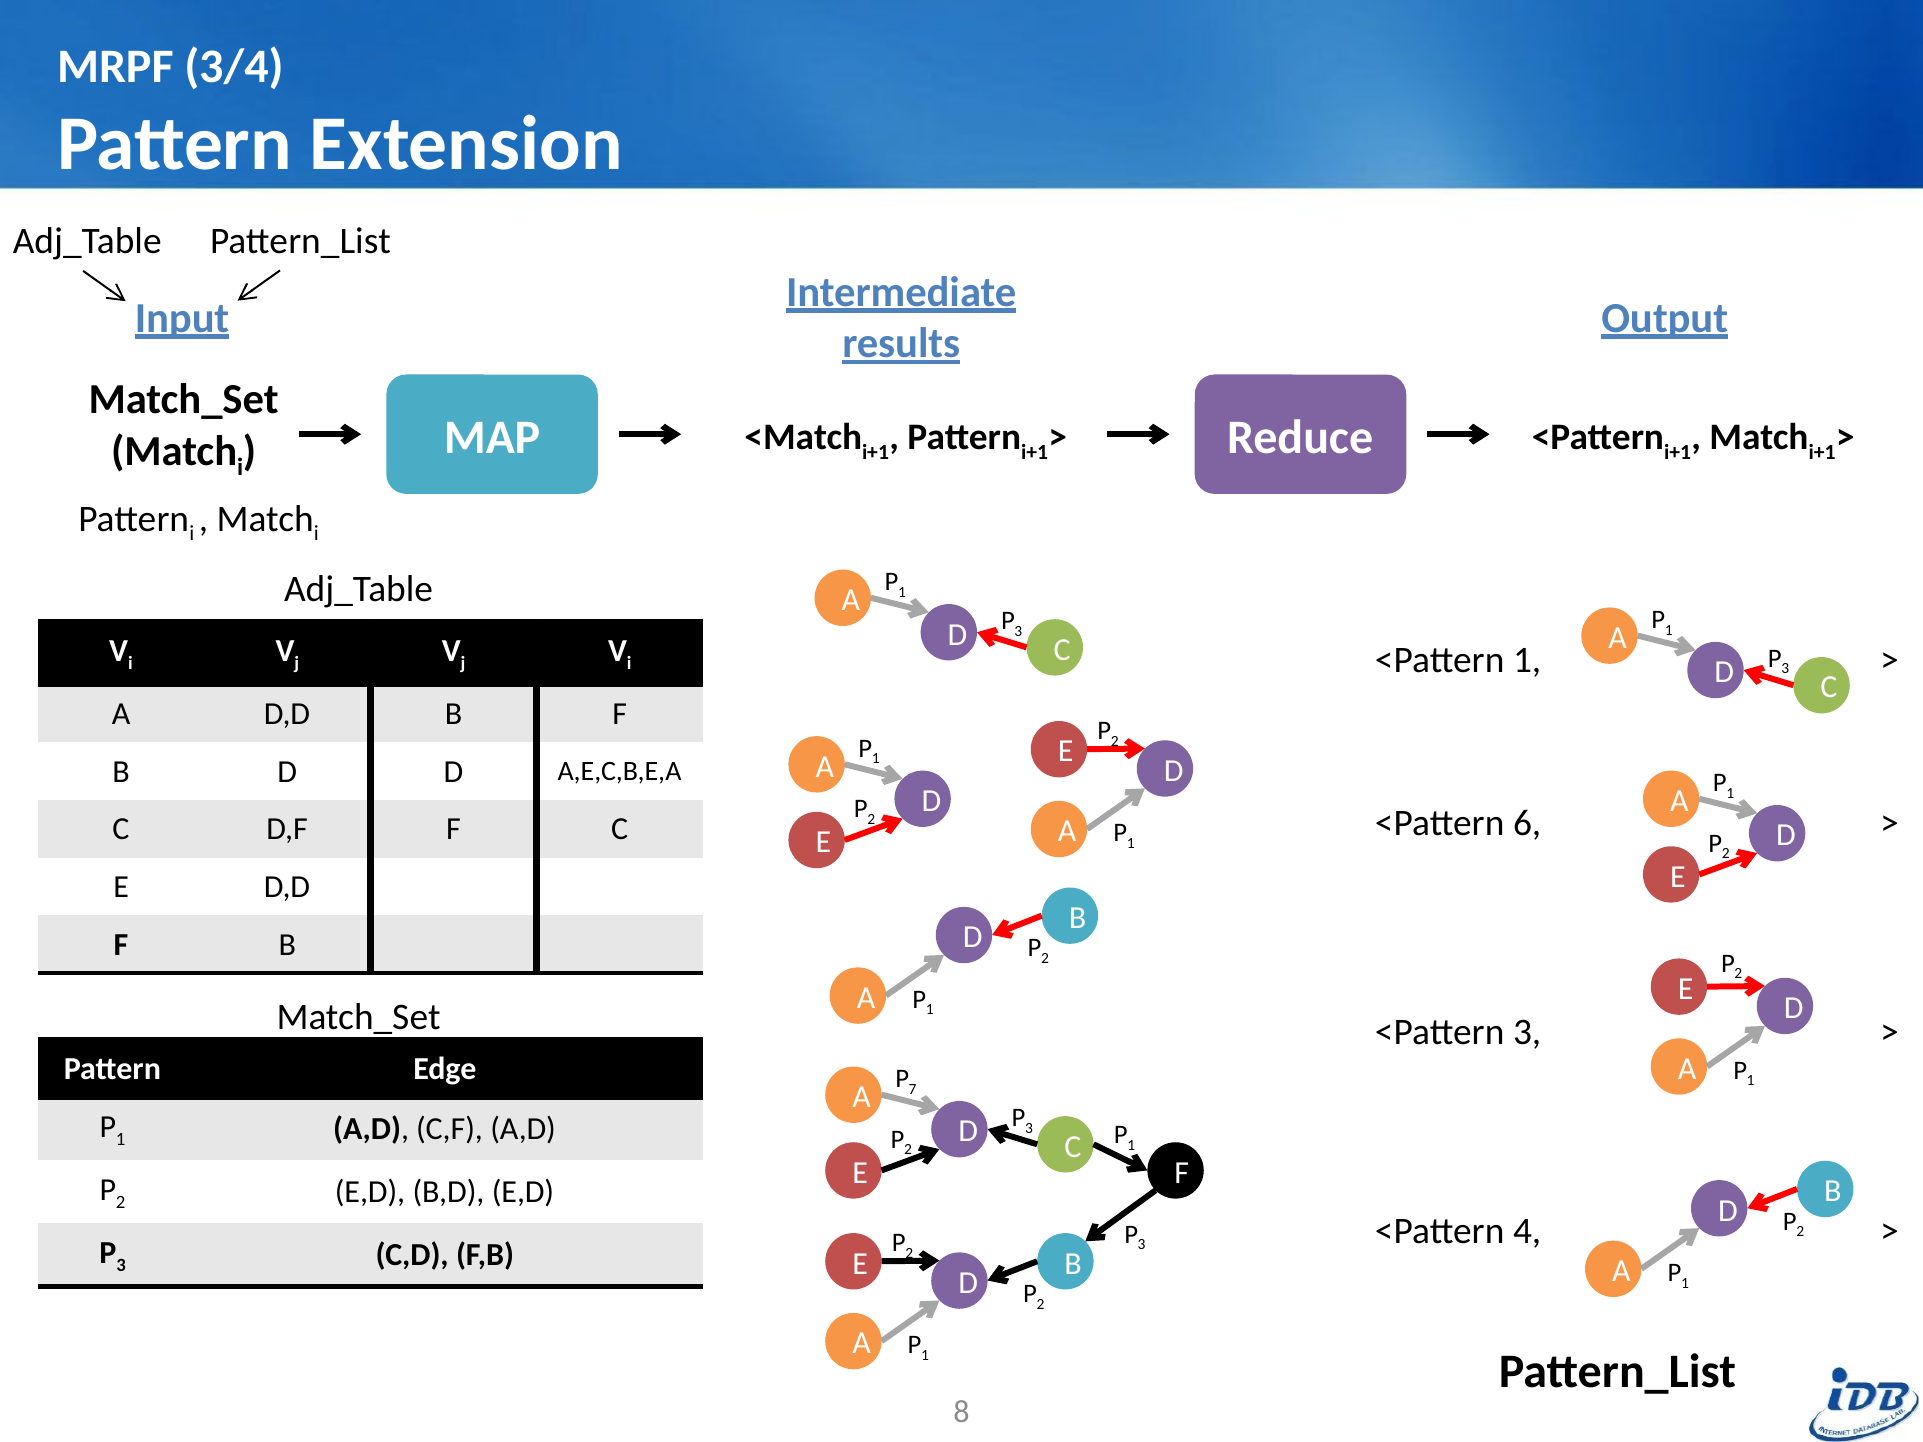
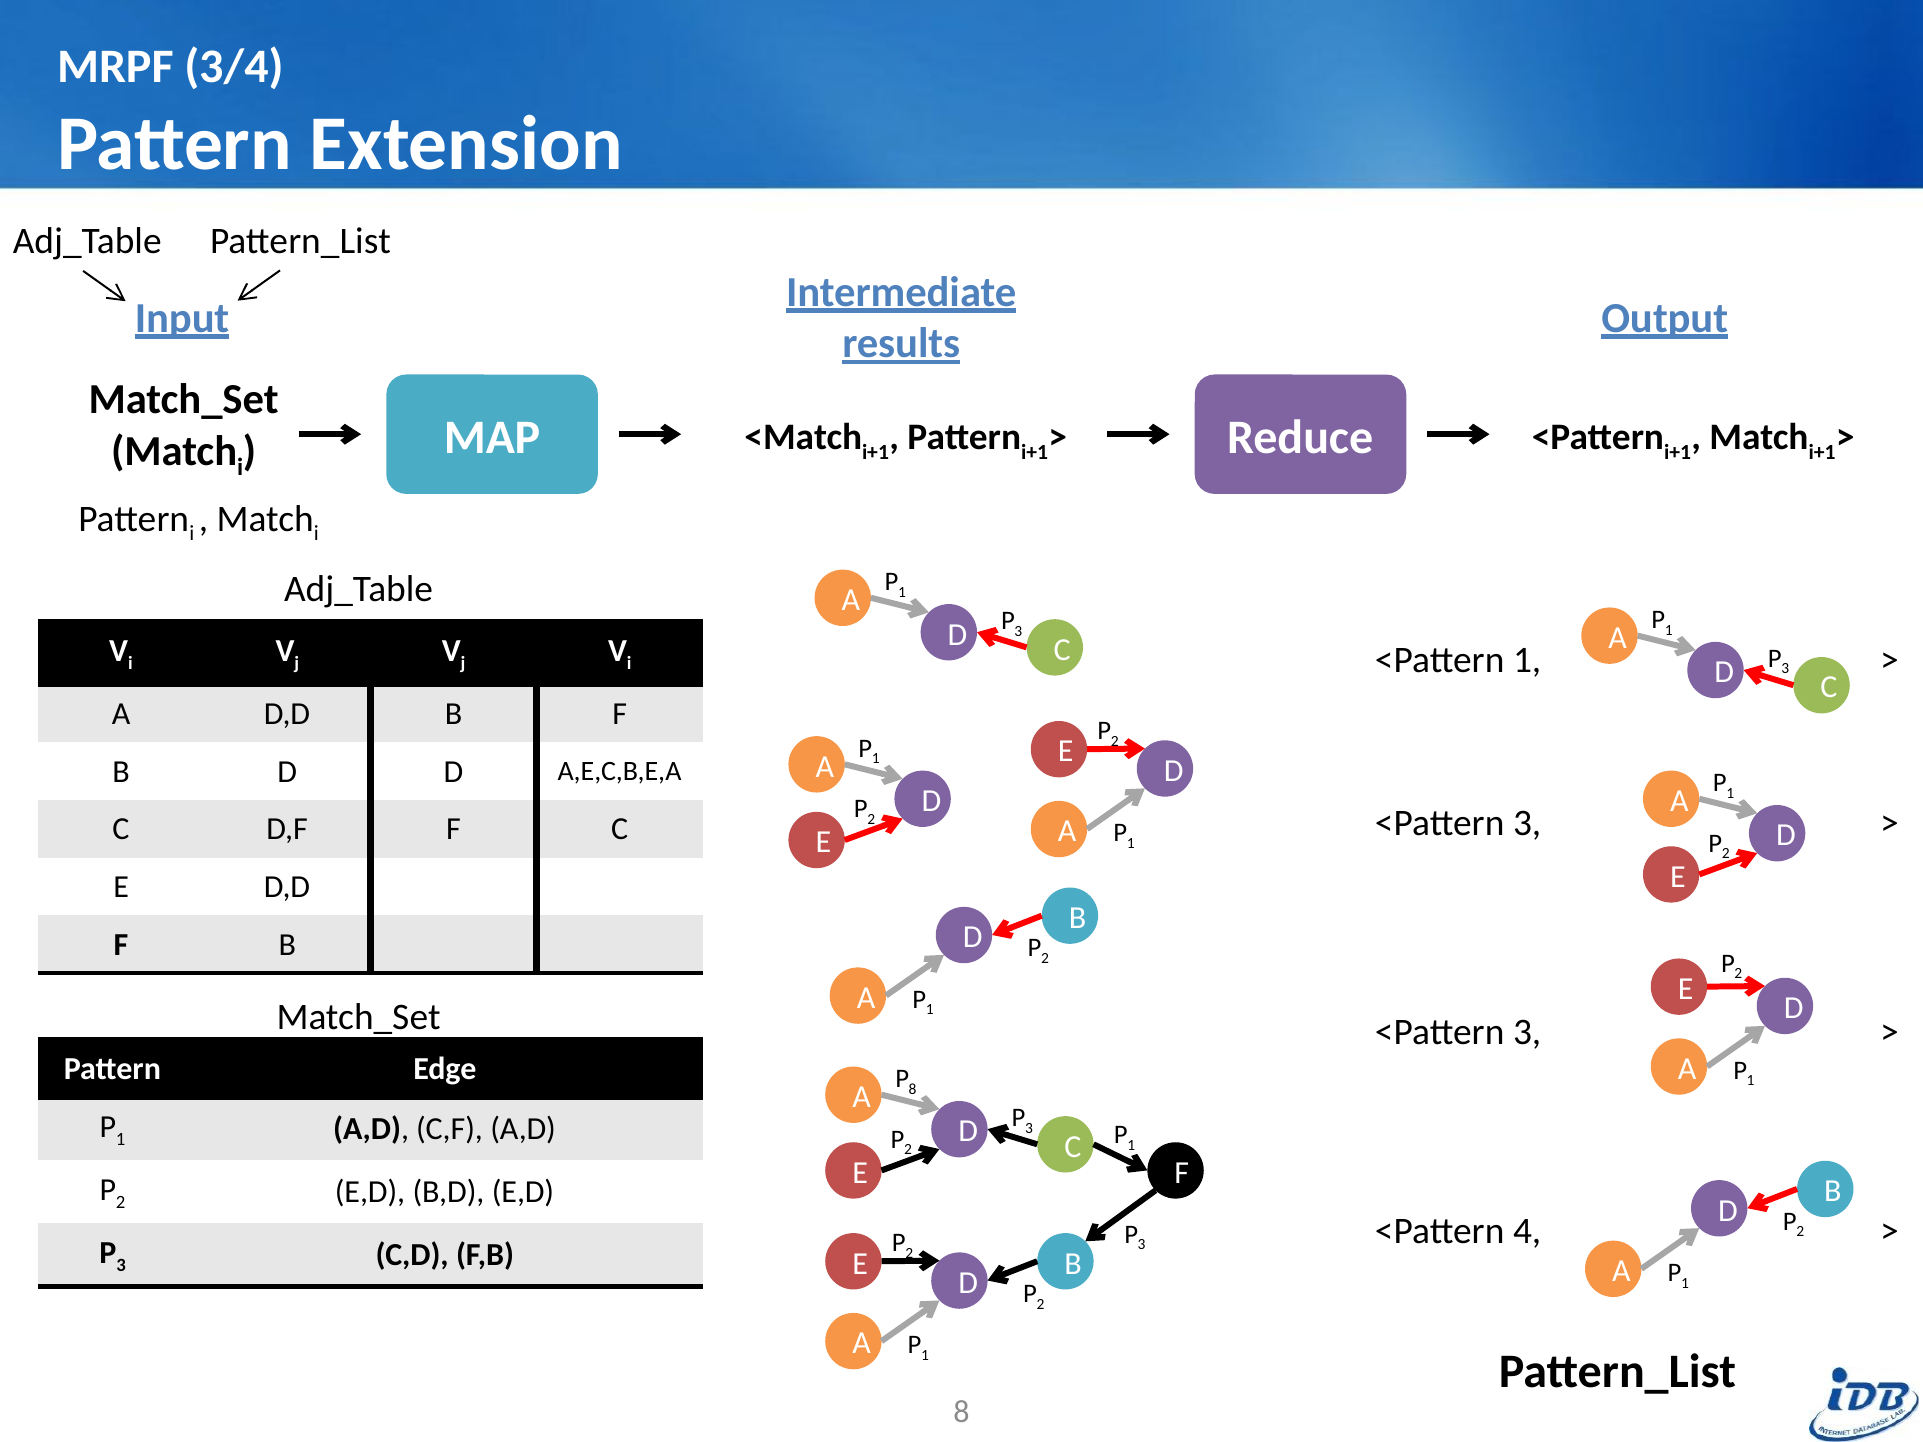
6: 6 -> 3 (1527, 823)
7: 7 -> 8 (913, 1089)
